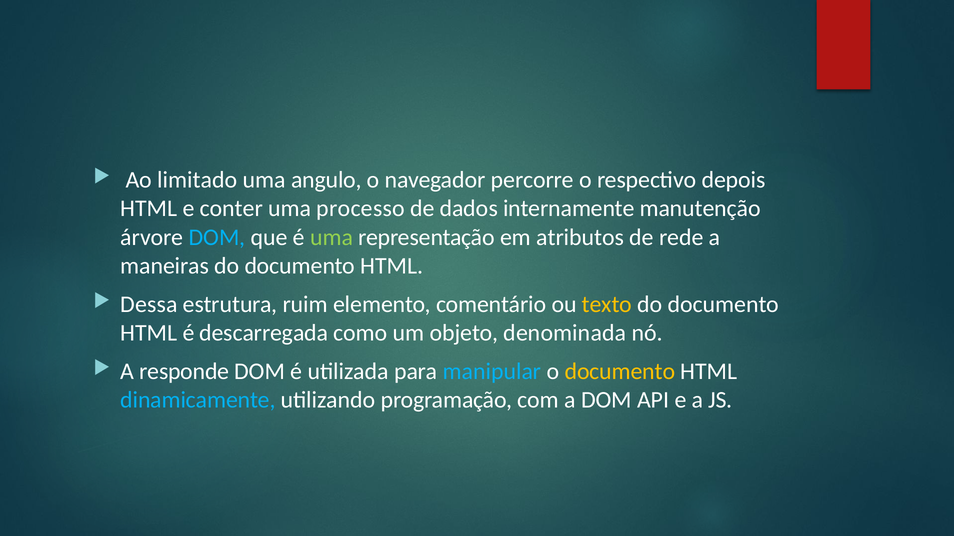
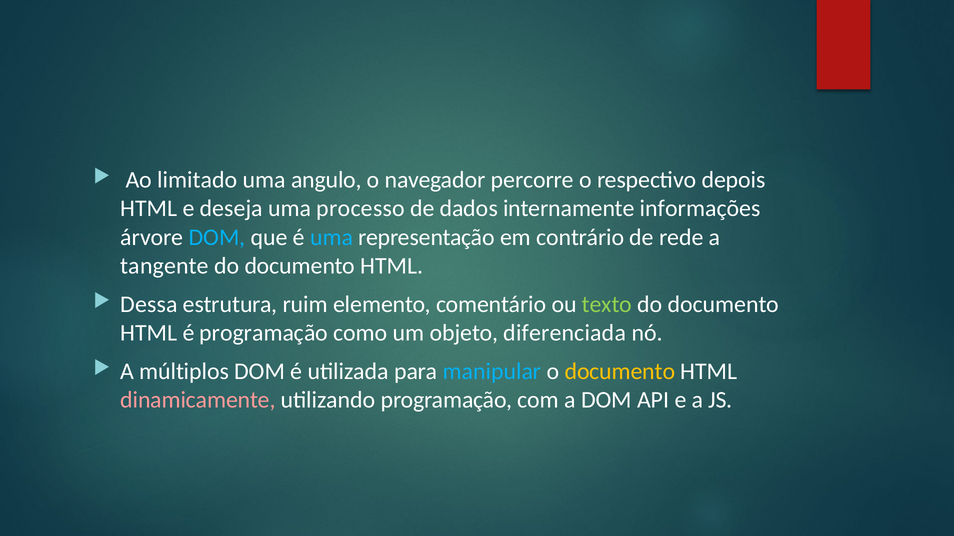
conter: conter -> deseja (231, 209)
manutenção: manutenção -> informações (700, 209)
uma colour: light green -> light blue (332, 237)
atributos: atributos -> contrário (580, 237)
maneiras: maneiras -> tangente (165, 266)
texto colour: yellow -> light green (607, 305)
é descarregada: descarregada -> programação (264, 333)
denominada: denominada -> diferenciada (565, 333)
responde: responde -> múltiplos (184, 372)
dinamicamente colour: light blue -> pink (198, 400)
